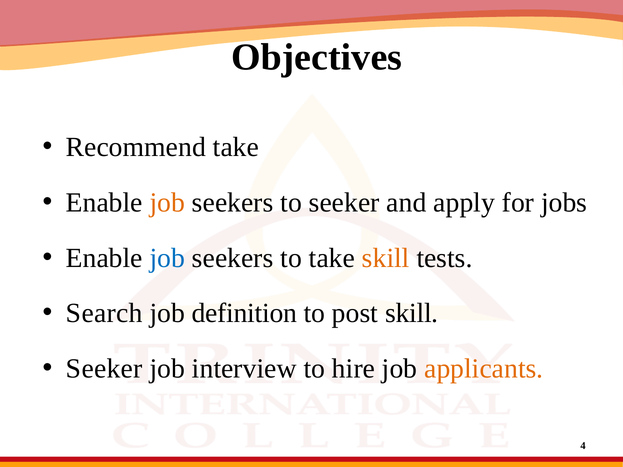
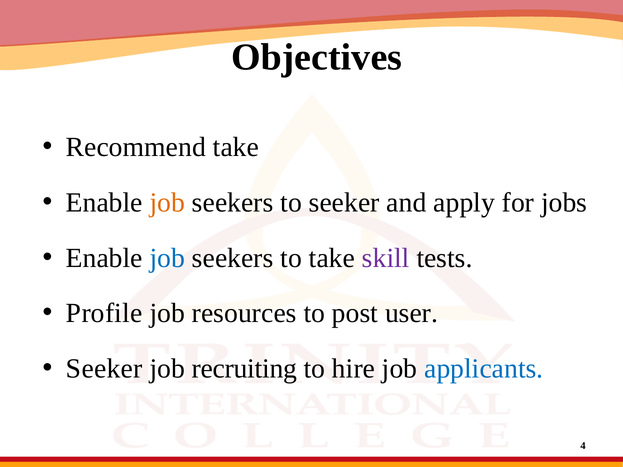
skill colour: orange -> purple (386, 258)
Search: Search -> Profile (104, 313)
definition: definition -> resources (244, 313)
post skill: skill -> user (412, 313)
interview: interview -> recruiting (244, 369)
applicants colour: orange -> blue (484, 369)
